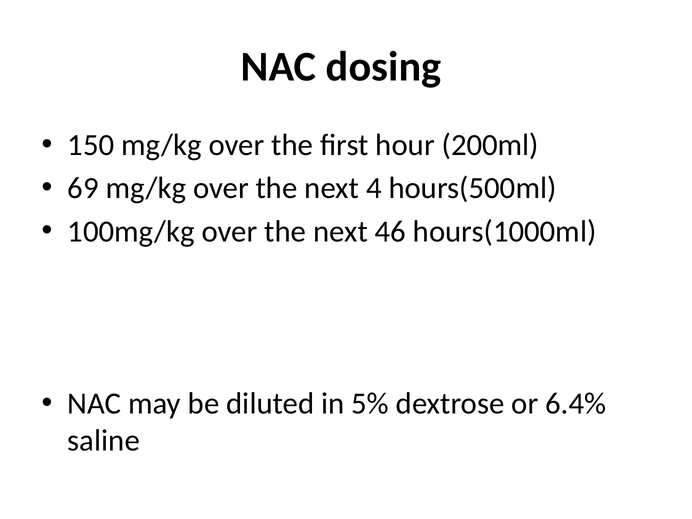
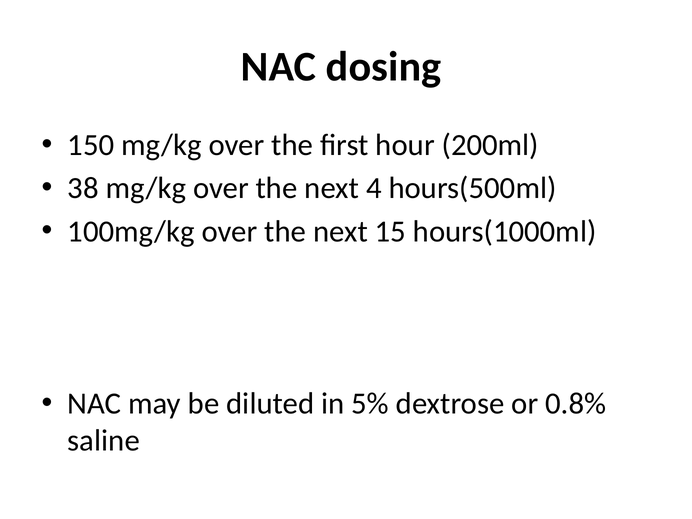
69: 69 -> 38 (83, 188)
46: 46 -> 15 (390, 231)
6.4%: 6.4% -> 0.8% (576, 404)
